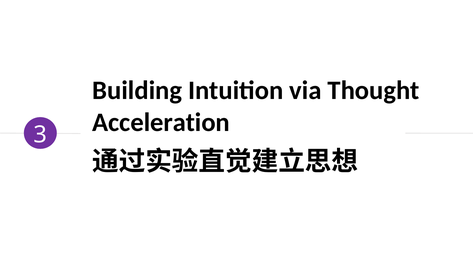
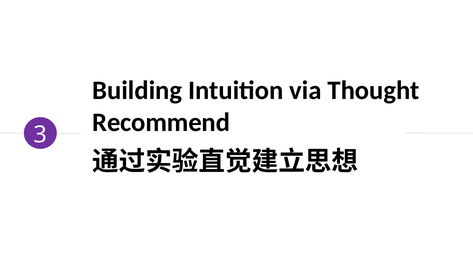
Acceleration: Acceleration -> Recommend (161, 122)
